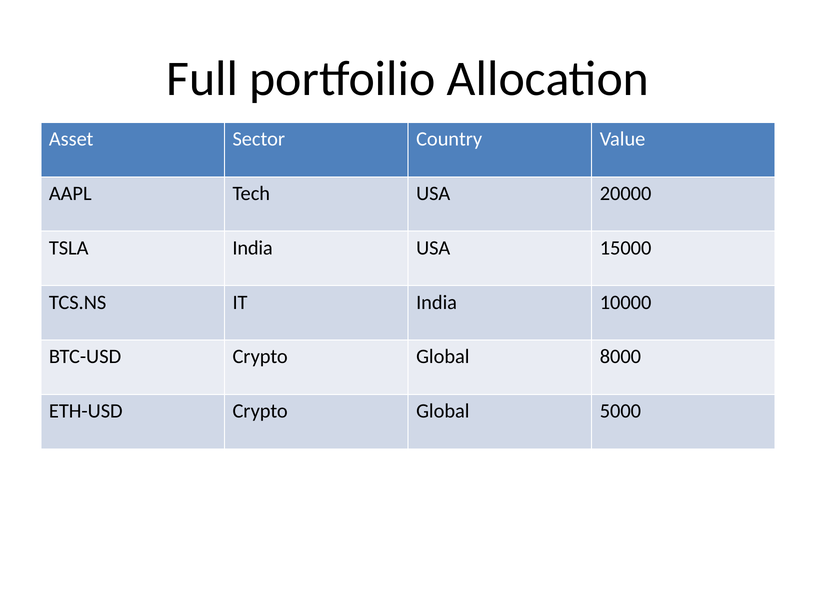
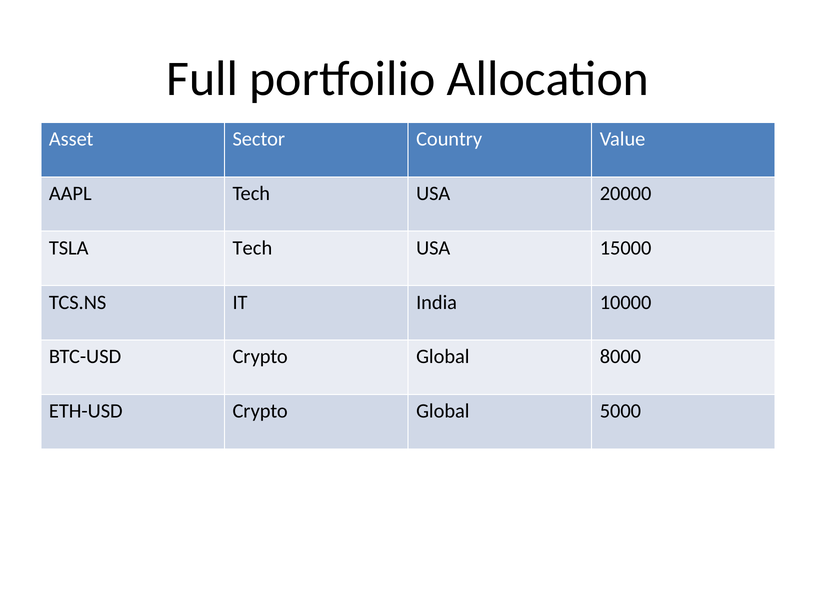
TSLA India: India -> Tech (252, 248)
